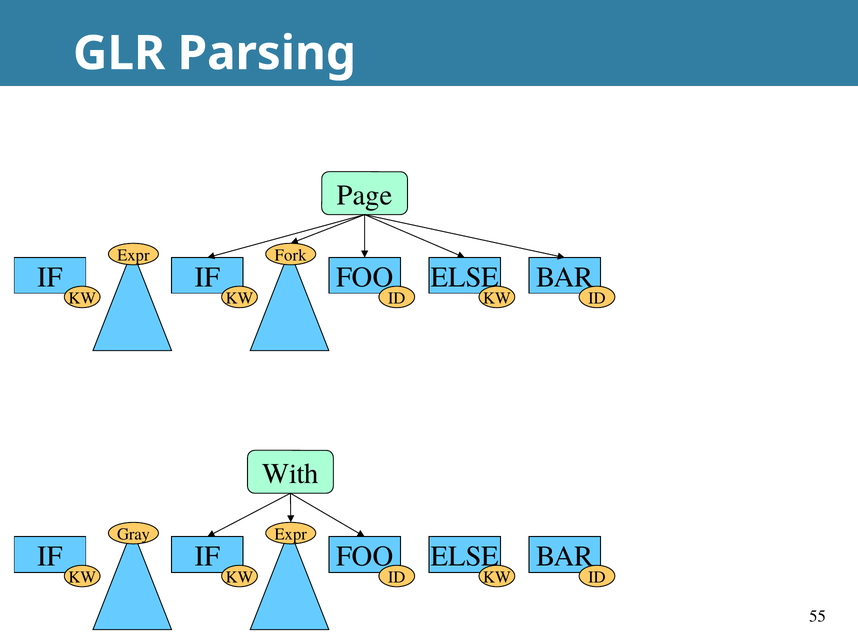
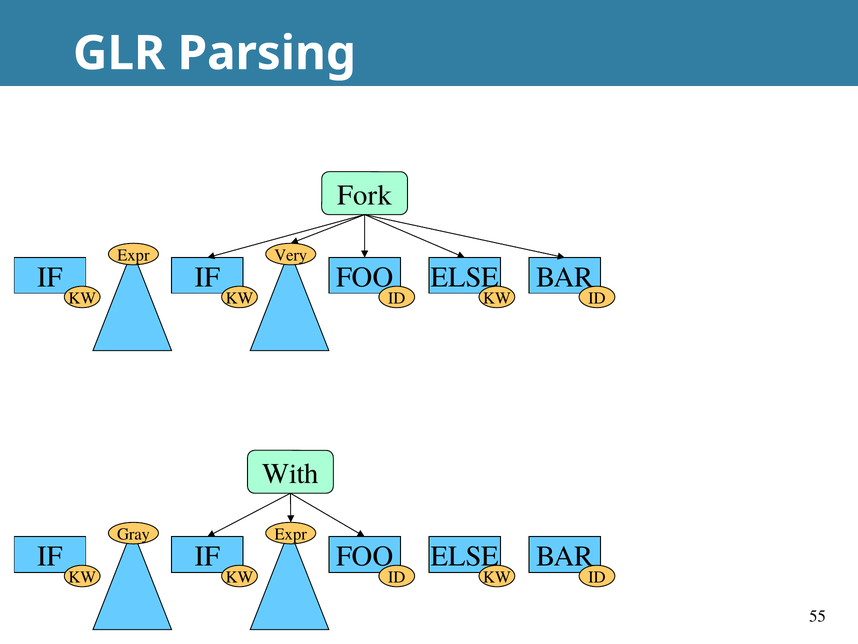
Page: Page -> Fork (364, 195)
Fork: Fork -> Very (291, 255)
